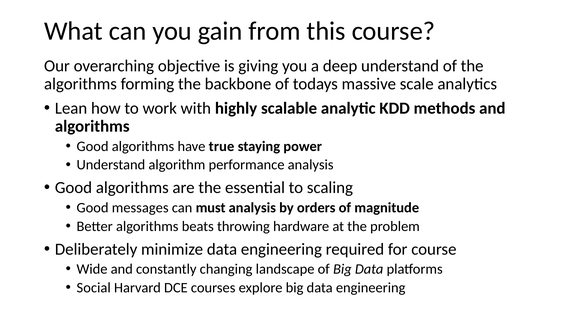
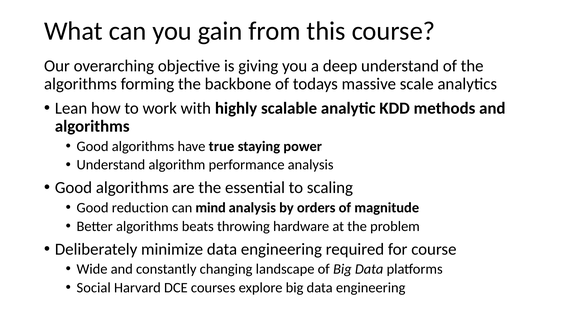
messages: messages -> reduction (140, 208)
must: must -> mind (211, 208)
